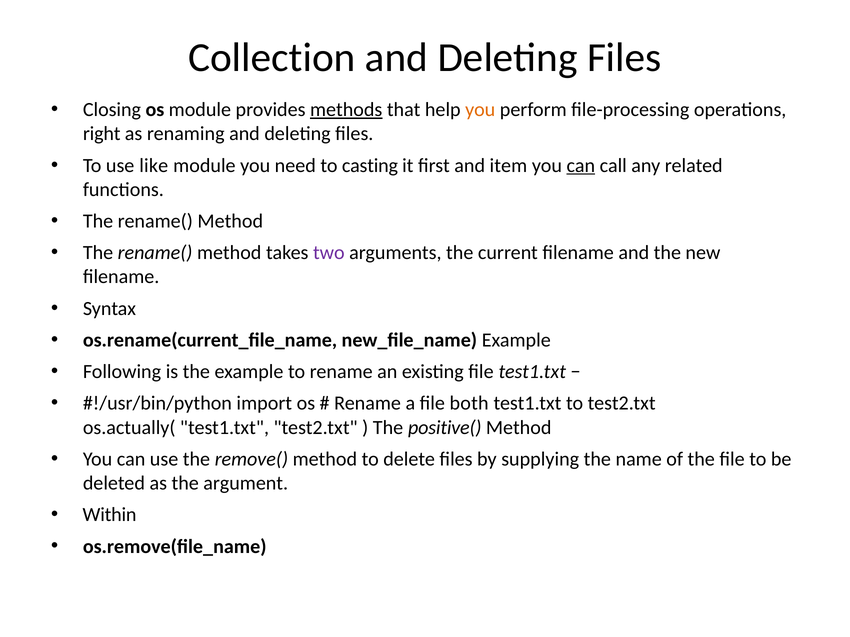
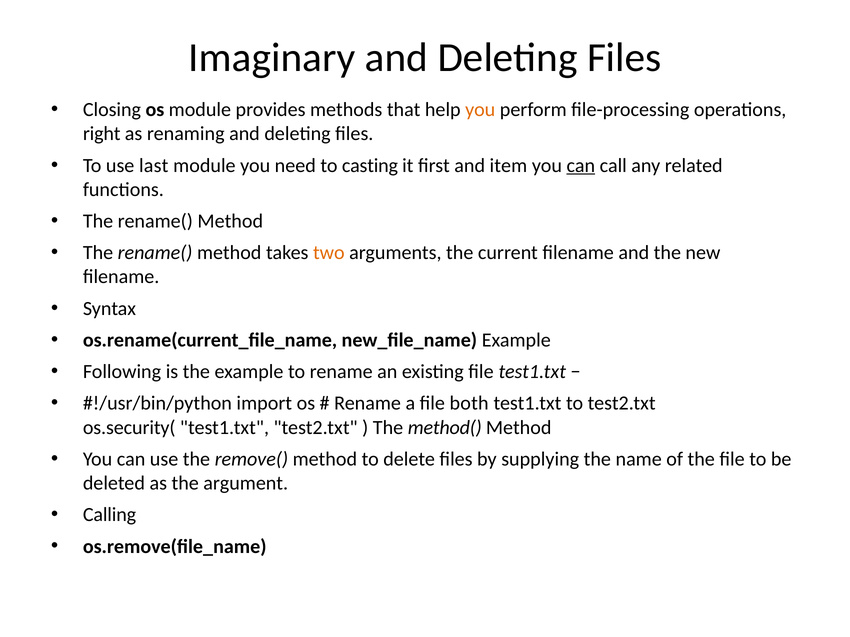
Collection: Collection -> Imaginary (272, 57)
methods underline: present -> none (346, 110)
like: like -> last (154, 166)
two colour: purple -> orange (329, 253)
os.actually(: os.actually( -> os.security( (129, 428)
positive(: positive( -> method( (445, 428)
Within: Within -> Calling (109, 515)
